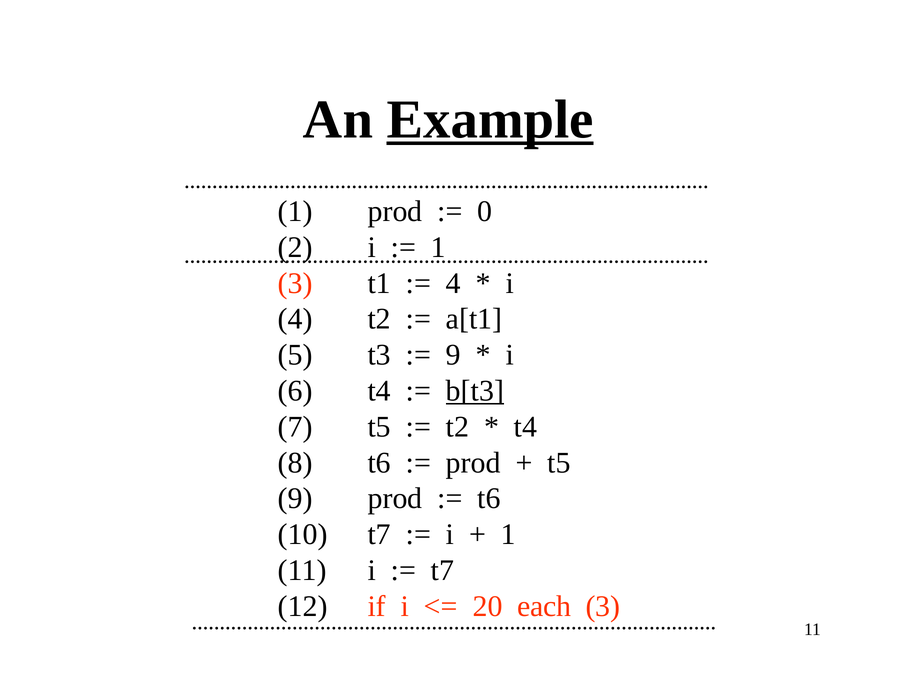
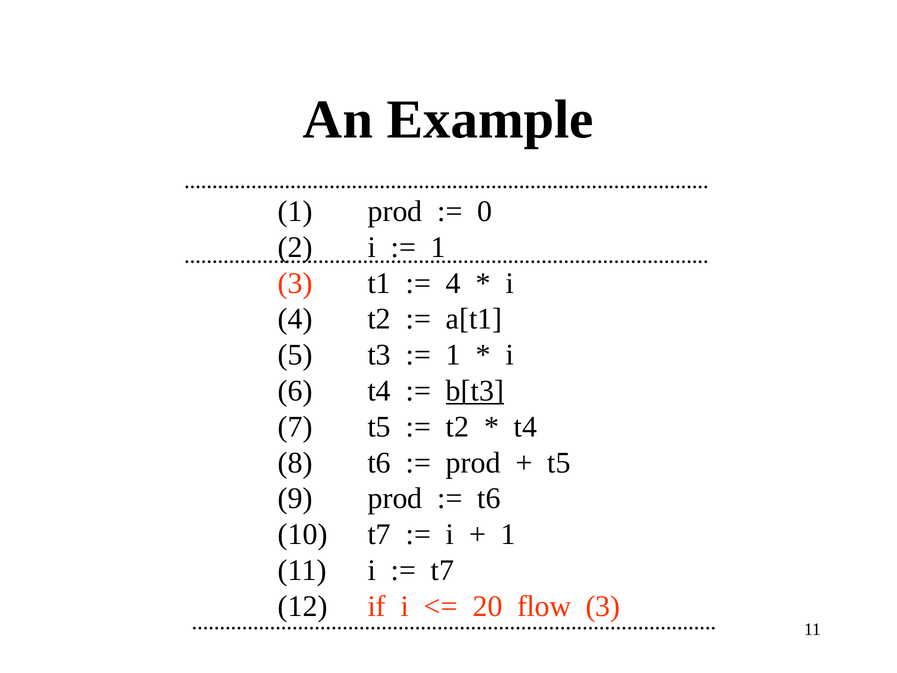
Example underline: present -> none (490, 120)
9: 9 -> 1 (453, 355)
each: each -> flow (544, 606)
